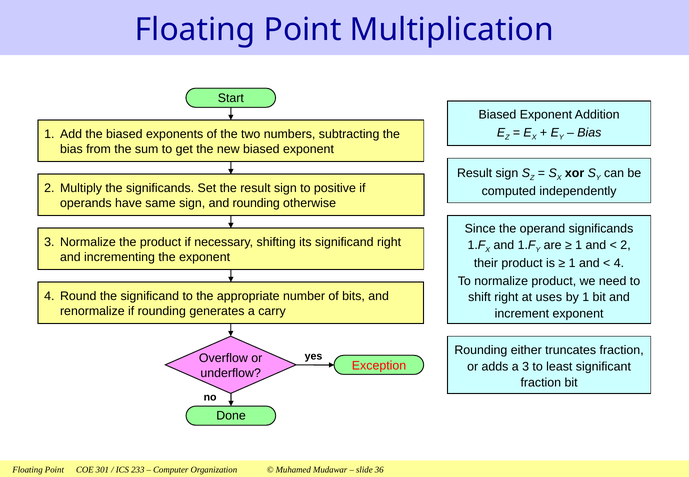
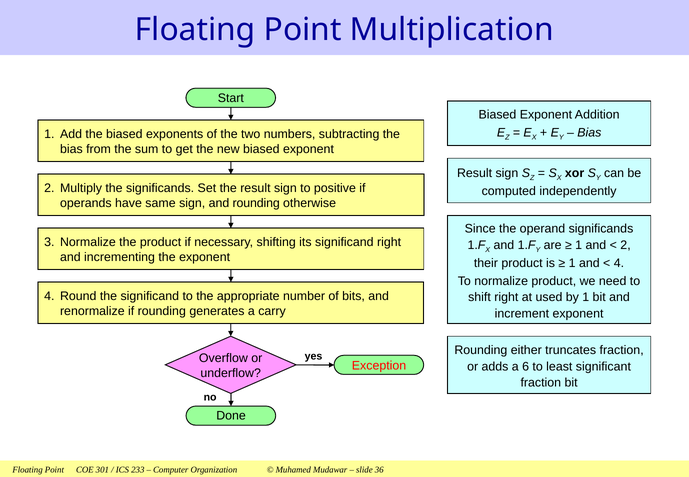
uses: uses -> used (549, 297)
a 3: 3 -> 6 (526, 366)
